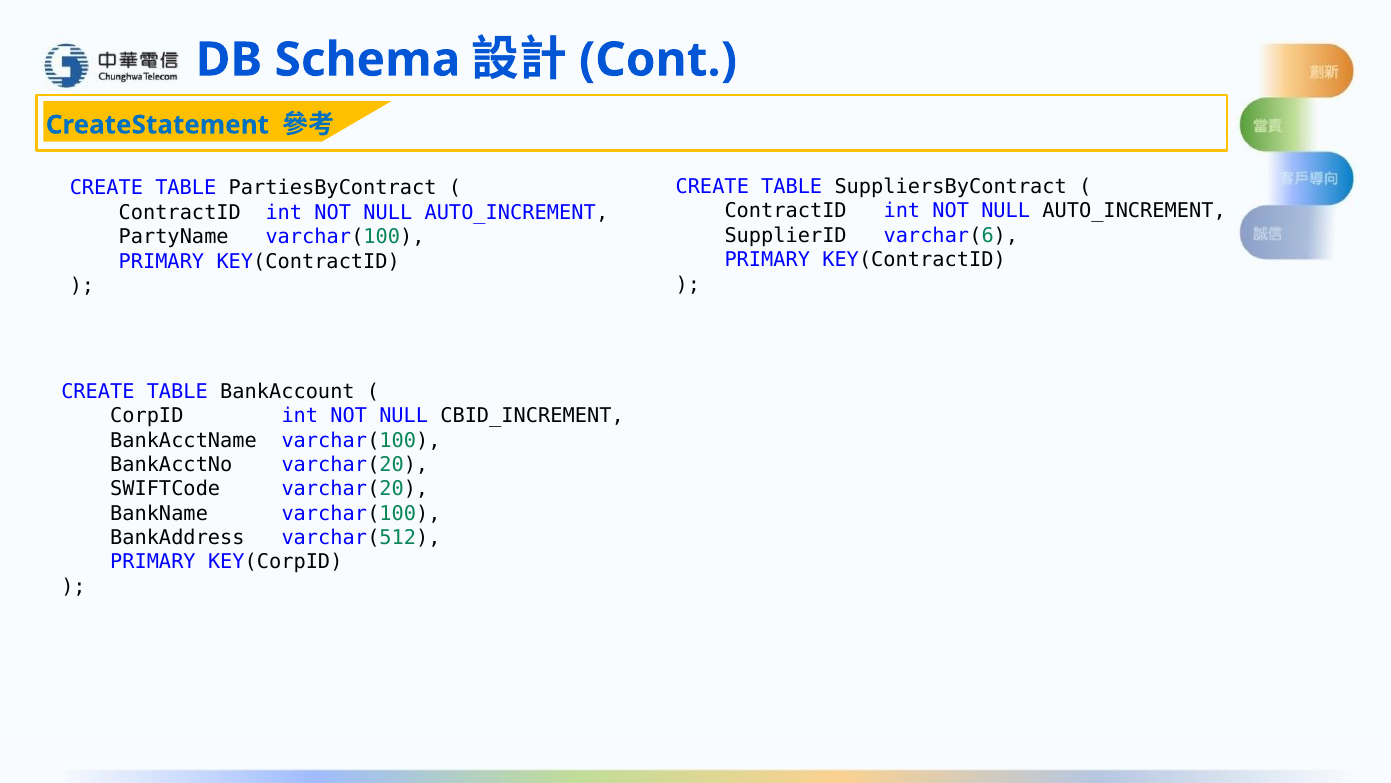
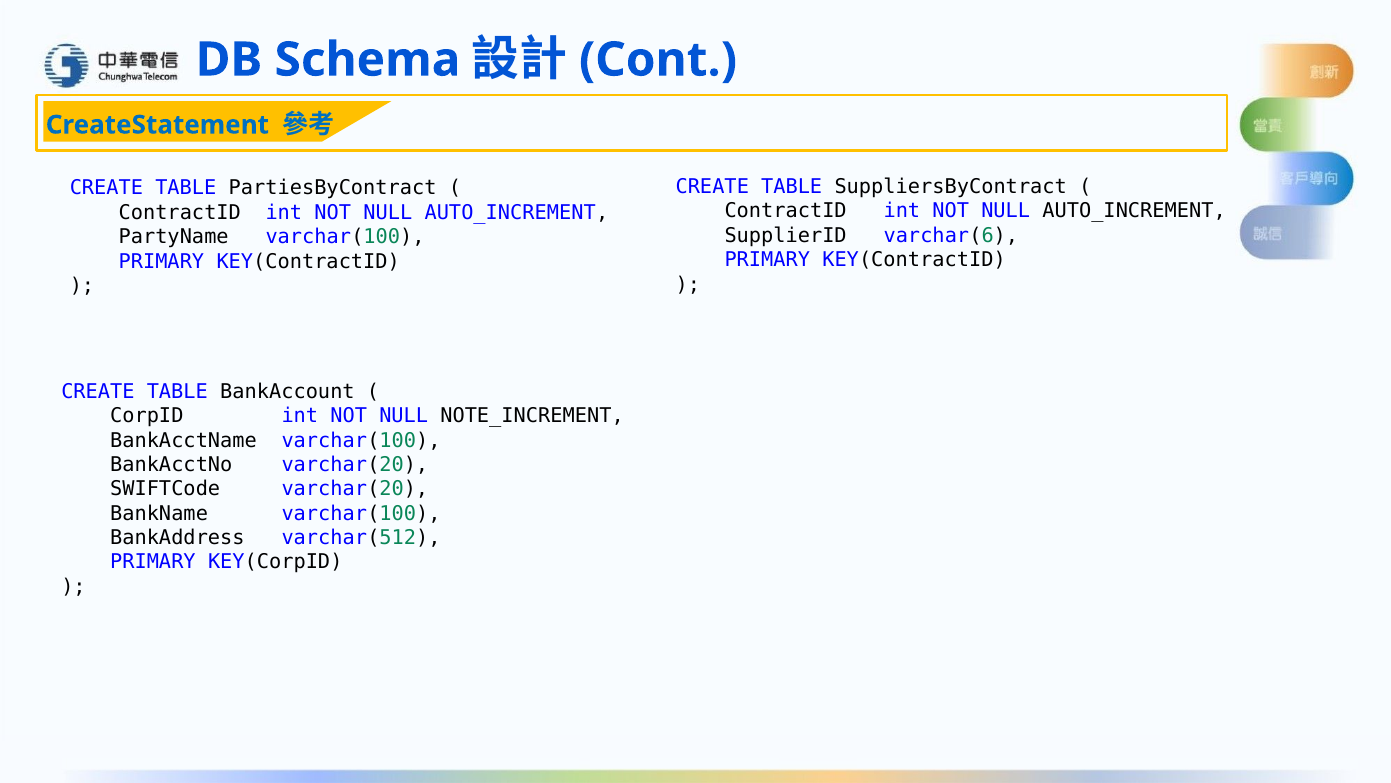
CBID_INCREMENT: CBID_INCREMENT -> NOTE_INCREMENT (532, 416)
